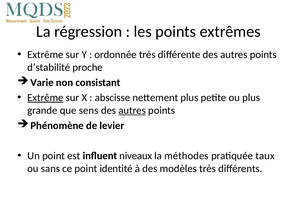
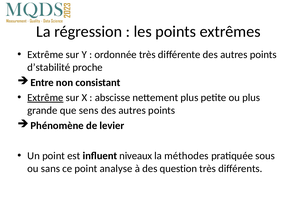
Varie: Varie -> Entre (42, 83)
autres underline: present -> none (132, 110)
taux: taux -> sous (265, 156)
identité: identité -> analyse (116, 168)
modèles: modèles -> question (178, 168)
